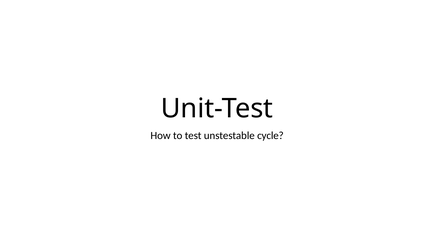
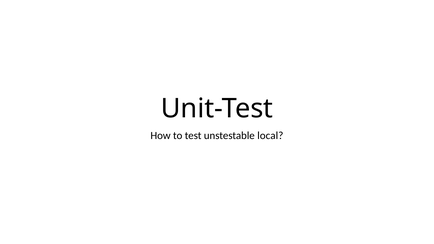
cycle: cycle -> local (270, 136)
